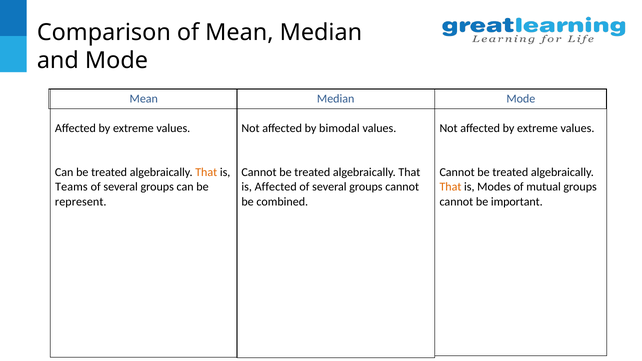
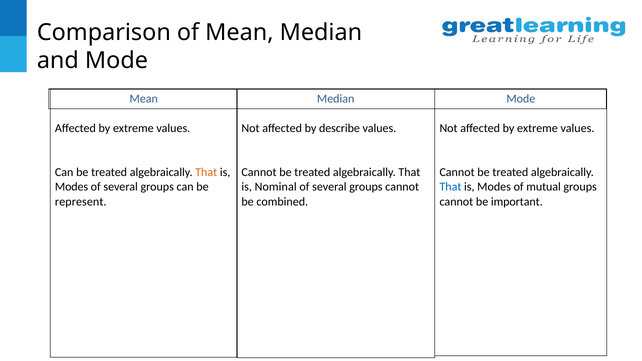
bimodal: bimodal -> describe (339, 128)
Teams: Teams -> Modes (72, 187)
is Affected: Affected -> Nominal (276, 187)
That colour: orange -> blue (450, 187)
